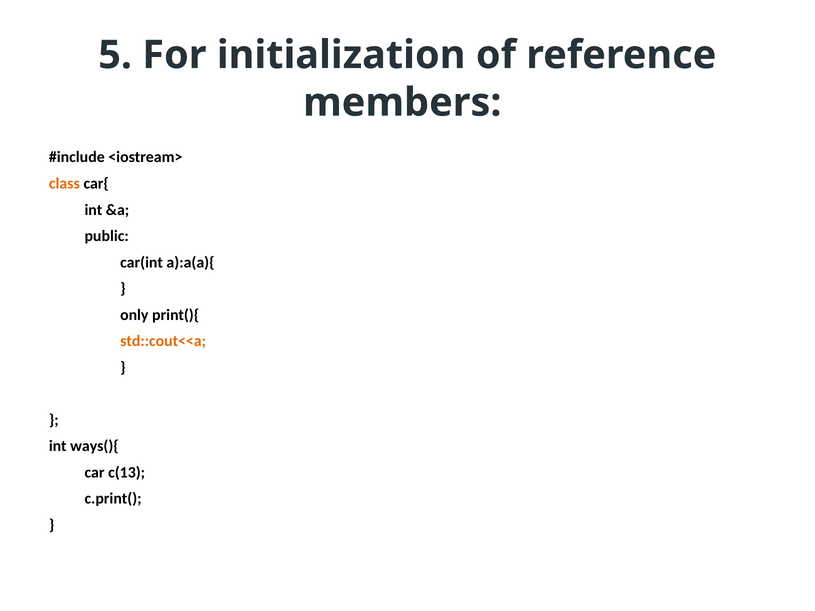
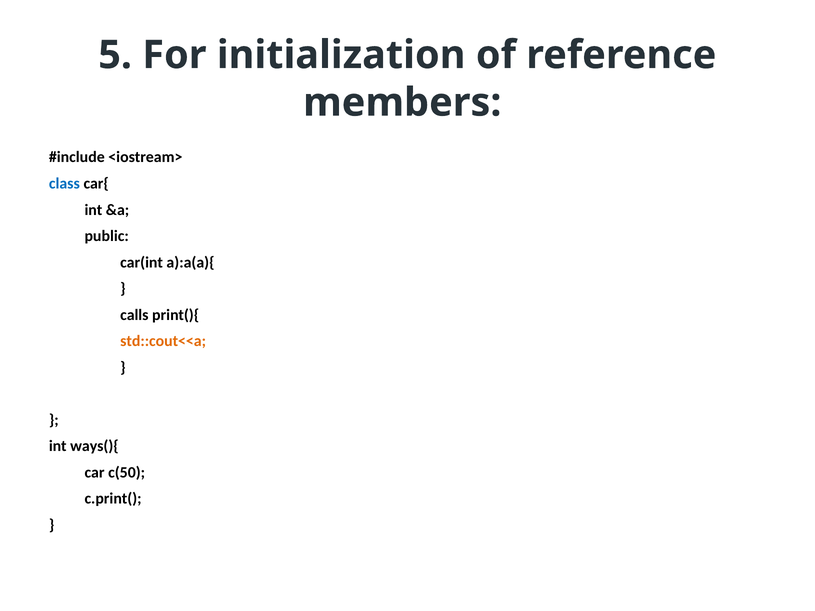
class colour: orange -> blue (64, 184)
only: only -> calls (134, 315)
c(13: c(13 -> c(50 (127, 473)
